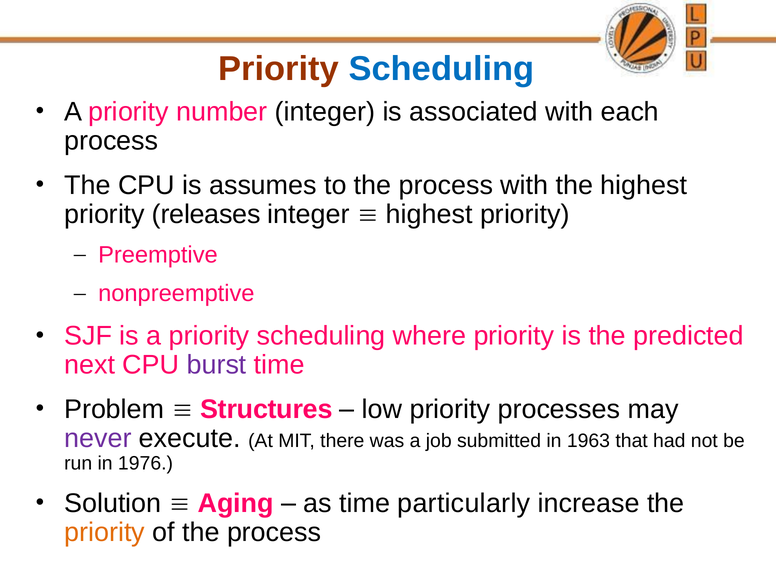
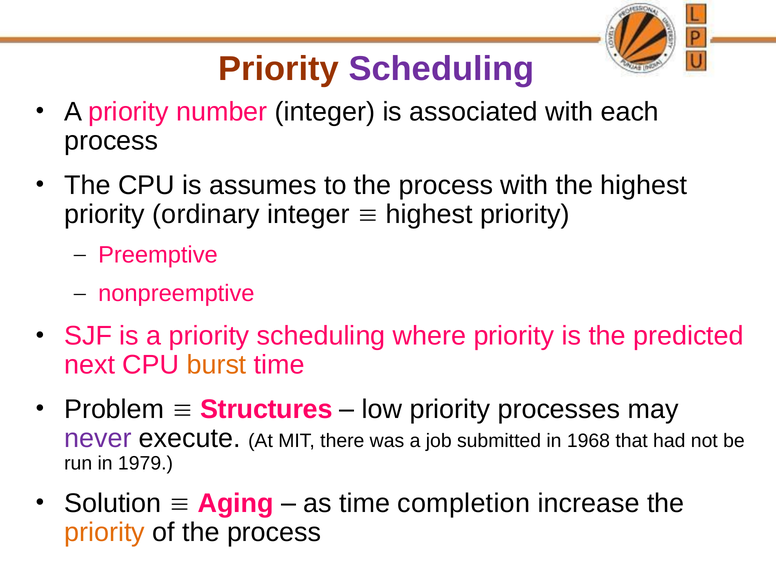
Scheduling colour: blue -> purple (441, 69)
releases: releases -> ordinary (206, 214)
burst colour: purple -> orange (217, 365)
1963: 1963 -> 1968 (588, 441)
1976: 1976 -> 1979 (146, 463)
particularly: particularly -> completion (464, 503)
